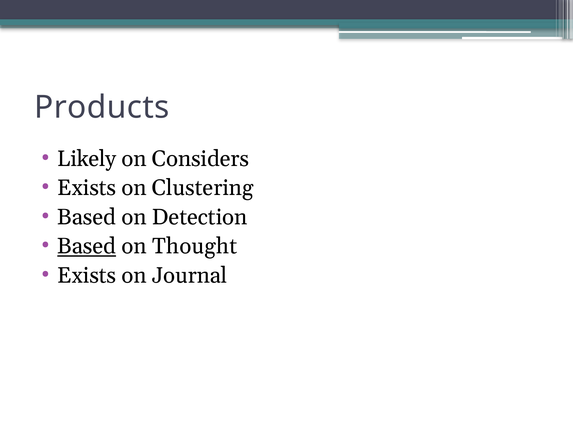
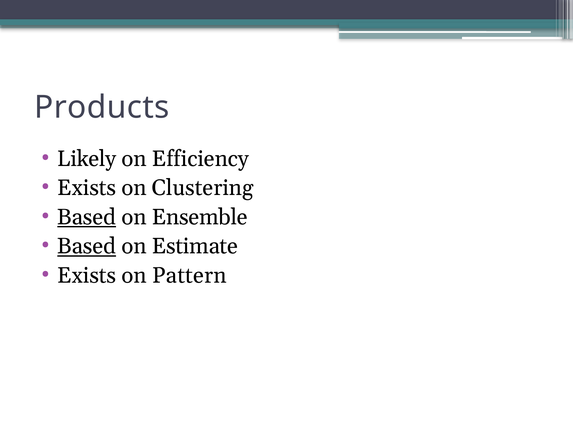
Considers: Considers -> Efficiency (200, 159)
Based underline: none -> present (87, 217)
Detection: Detection -> Ensemble (200, 217)
Thought: Thought -> Estimate (195, 246)
Journal: Journal -> Pattern (189, 275)
